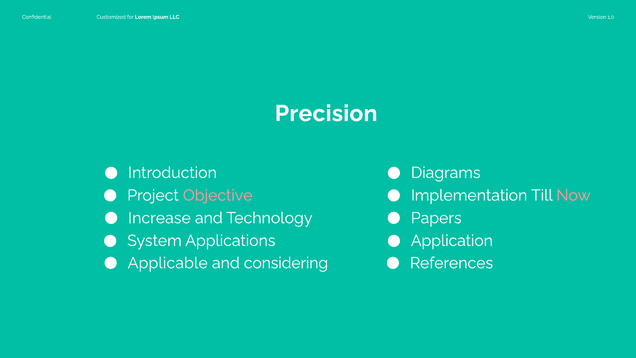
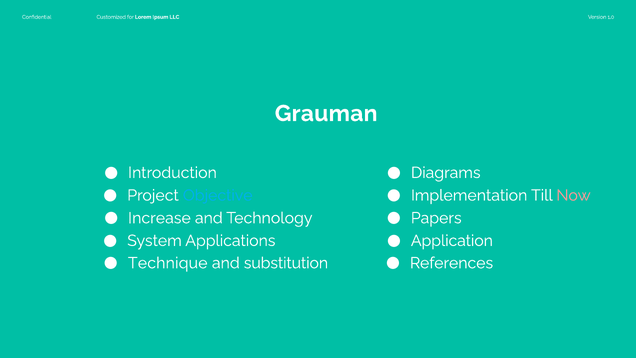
Precision: Precision -> Grauman (326, 113)
Objective colour: pink -> light blue (218, 195)
Applicable: Applicable -> Technique (168, 263)
considering: considering -> substitution (286, 263)
